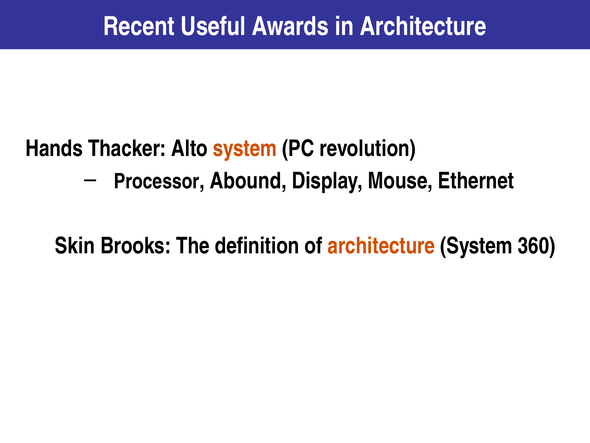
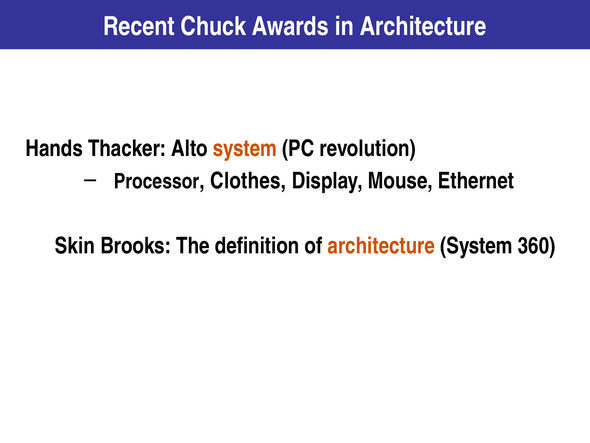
Useful: Useful -> Chuck (213, 26)
Abound: Abound -> Clothes (248, 181)
